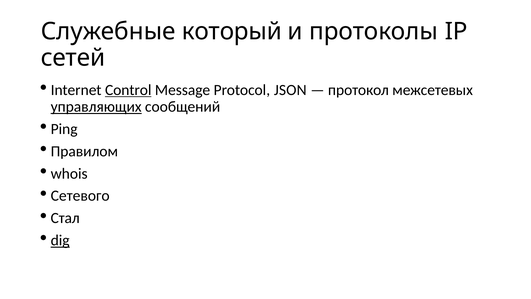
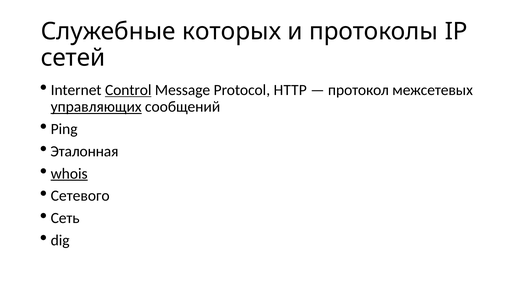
который: который -> которых (232, 31)
JSON: JSON -> HTTP (290, 90)
Правилом: Правилом -> Эталонная (84, 151)
whois underline: none -> present (69, 173)
Стал: Стал -> Сеть (65, 218)
dig underline: present -> none (60, 240)
